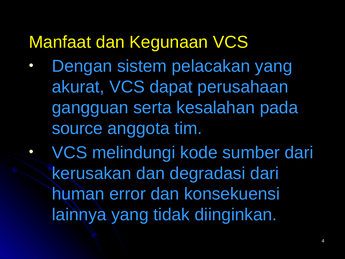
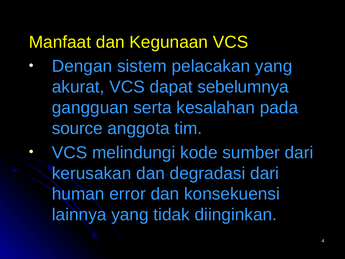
perusahaan: perusahaan -> sebelumnya (243, 87)
